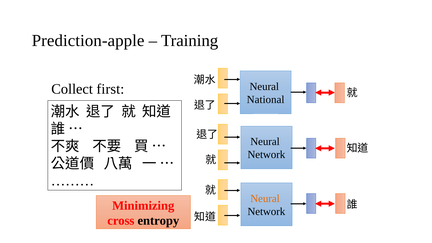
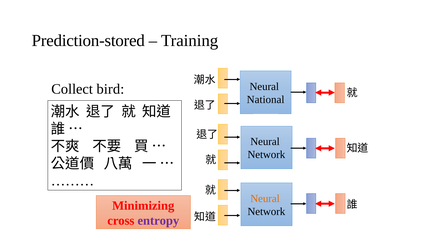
Prediction-apple: Prediction-apple -> Prediction-stored (88, 41)
first: first -> bird (110, 89)
entropy colour: black -> purple (158, 221)
